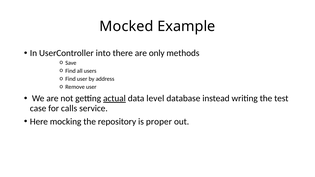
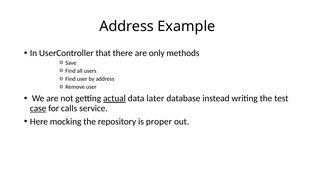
Mocked: Mocked -> Address (127, 26)
into: into -> that (103, 53)
level: level -> later (155, 99)
case underline: none -> present (38, 108)
